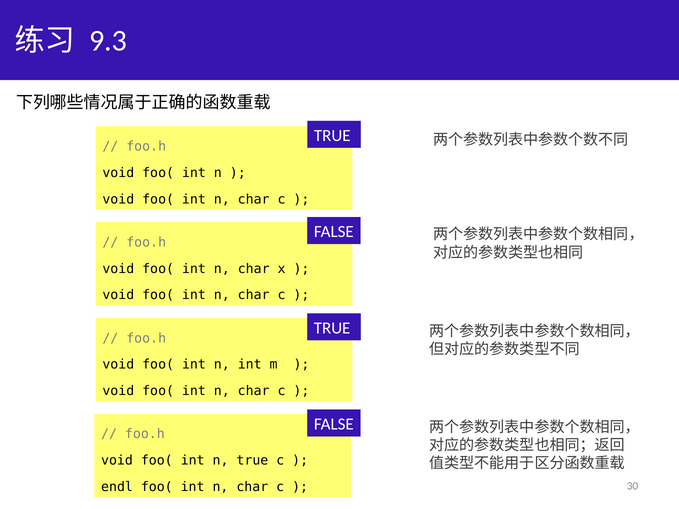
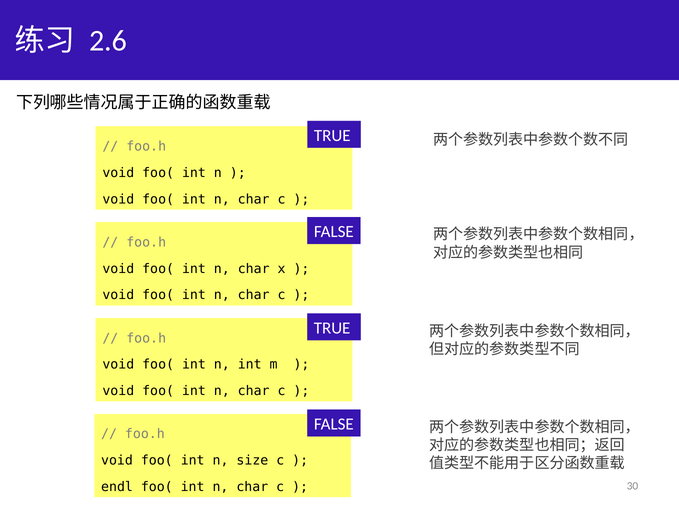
9.3: 9.3 -> 2.6 (108, 41)
n true: true -> size (252, 461)
